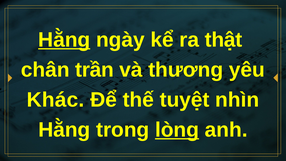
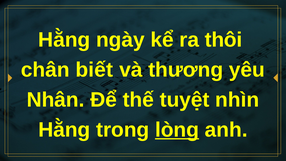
Hằng underline: present -> none (64, 40)
thật: thật -> thôi (223, 40)
trần: trần -> biết (94, 70)
Khác: Khác -> Nhân (56, 100)
